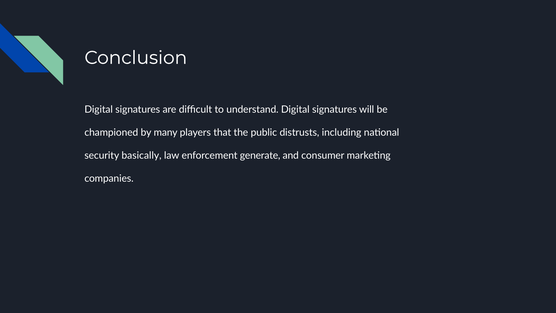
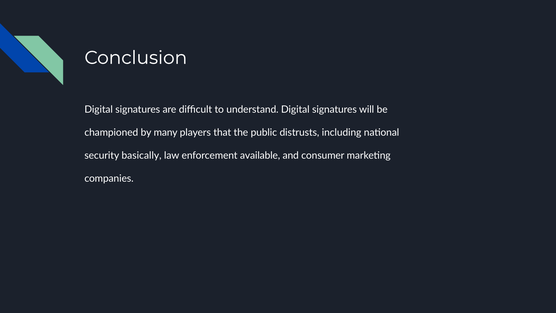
generate: generate -> available (260, 155)
